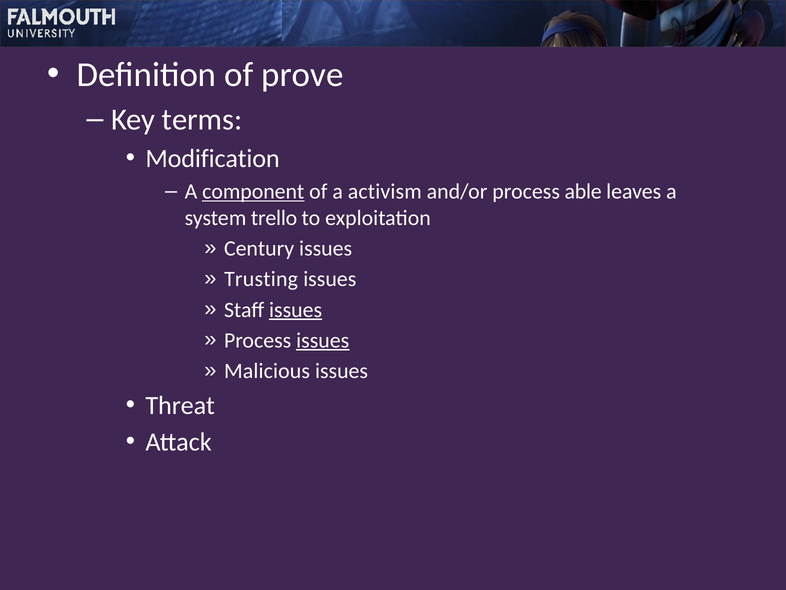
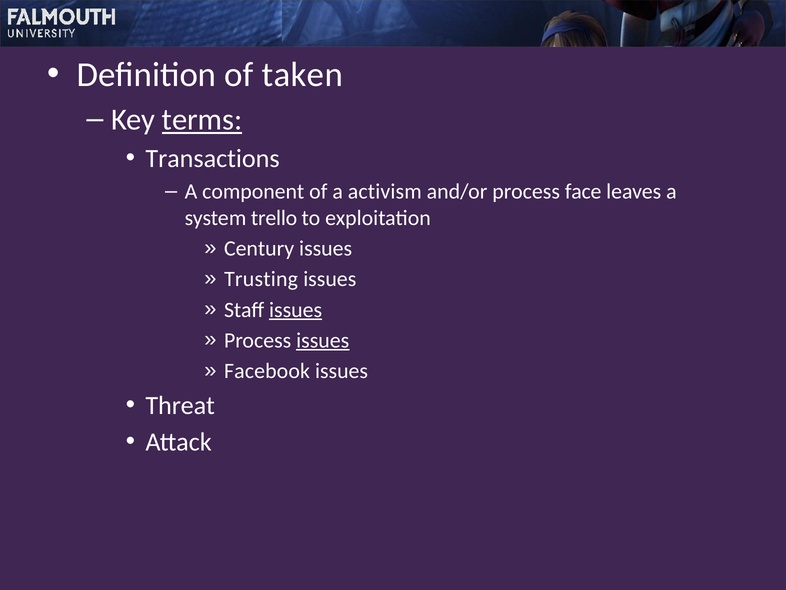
prove: prove -> taken (302, 75)
terms underline: none -> present (202, 120)
Modification: Modification -> Transactions (213, 159)
component underline: present -> none (253, 191)
able: able -> face (583, 191)
Malicious: Malicious -> Facebook (267, 371)
